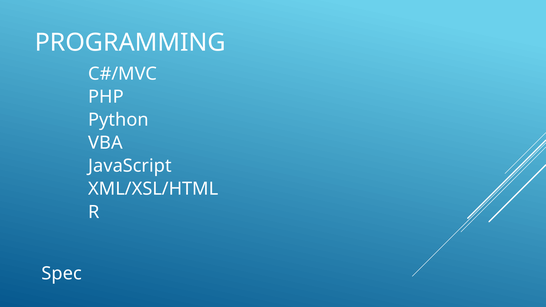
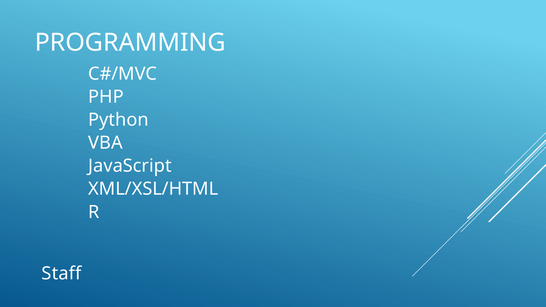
Spec: Spec -> Staff (62, 274)
